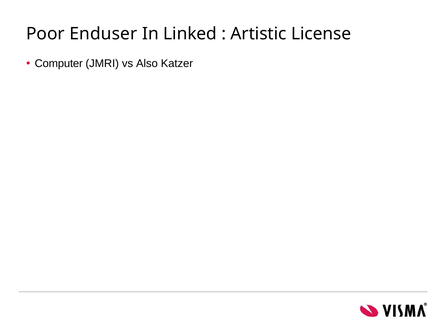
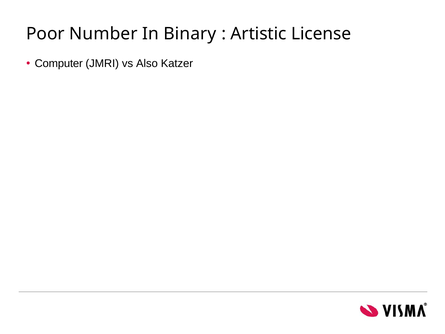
Enduser: Enduser -> Number (103, 34)
Linked: Linked -> Binary (190, 34)
